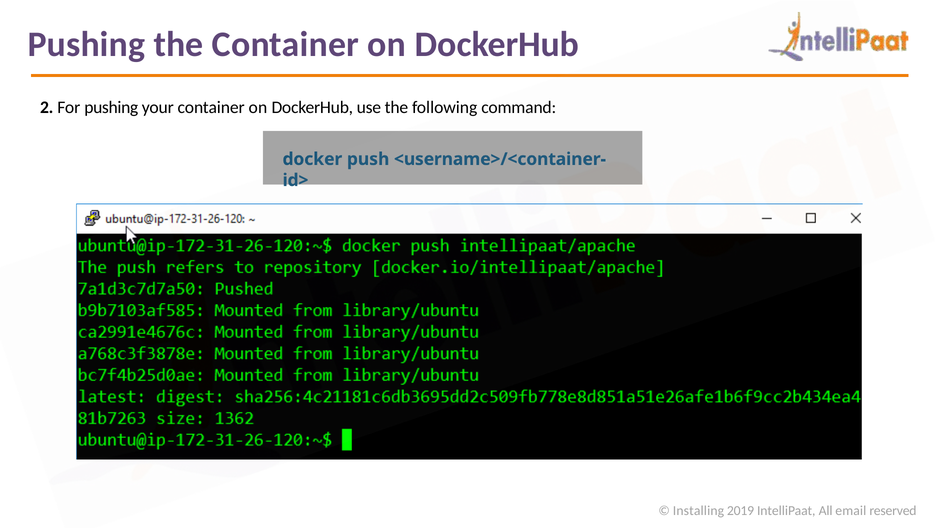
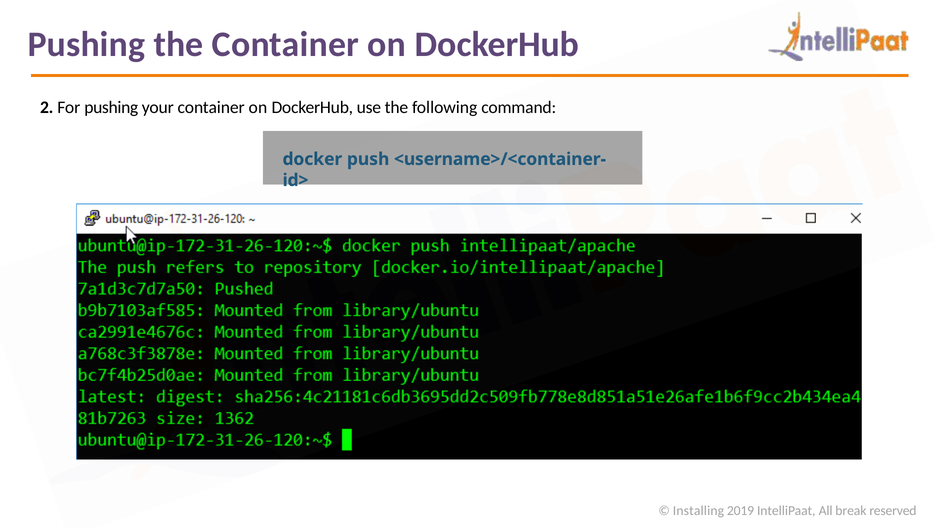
email: email -> break (851, 511)
